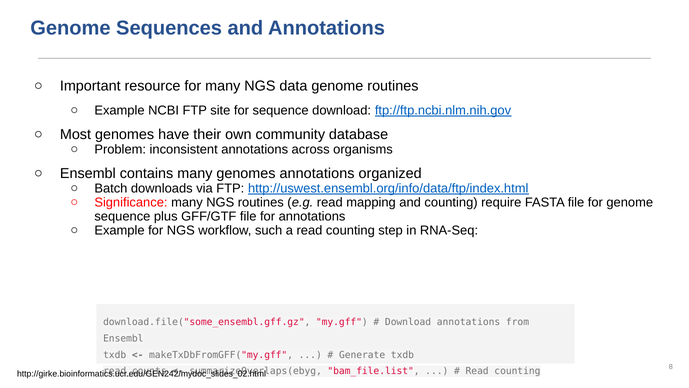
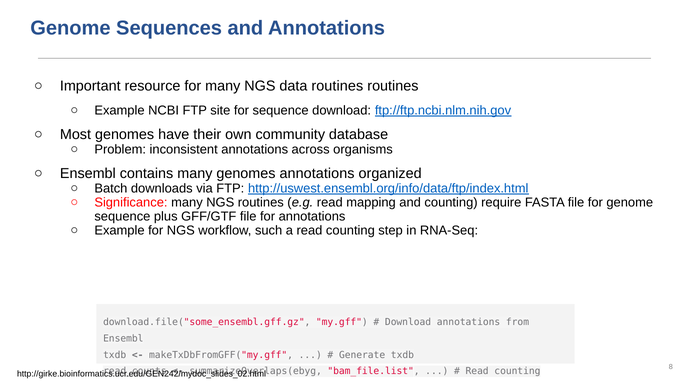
data genome: genome -> routines (337, 86)
